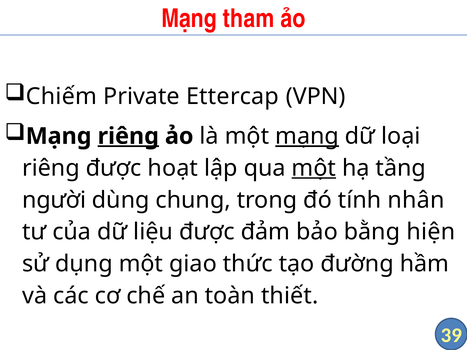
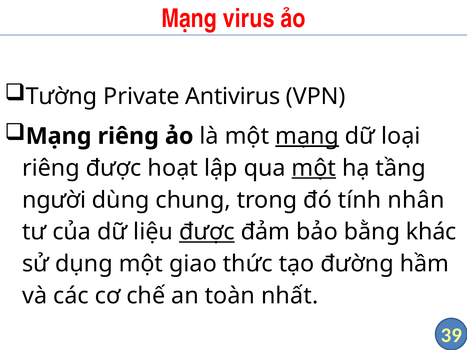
tham: tham -> virus (249, 19)
Chiếm: Chiếm -> Tường (62, 97)
Ettercap: Ettercap -> Antivirus (233, 97)
riêng underline: present -> none (128, 136)
được underline: none -> present (207, 232)
hiện: hiện -> khác (431, 232)
thiết: thiết -> nhất (290, 296)
